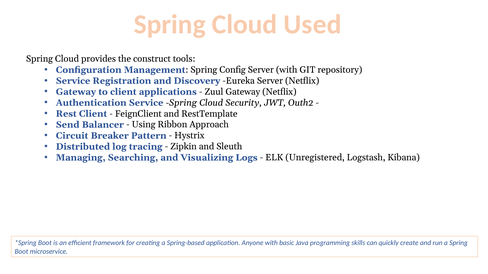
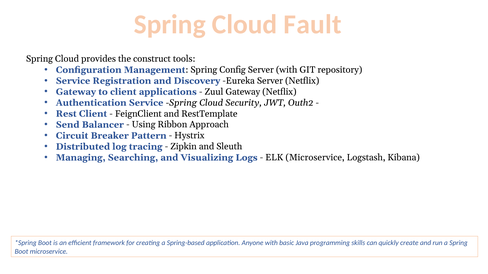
Used: Used -> Fault (313, 24)
ELK Unregistered: Unregistered -> Microservice (315, 158)
